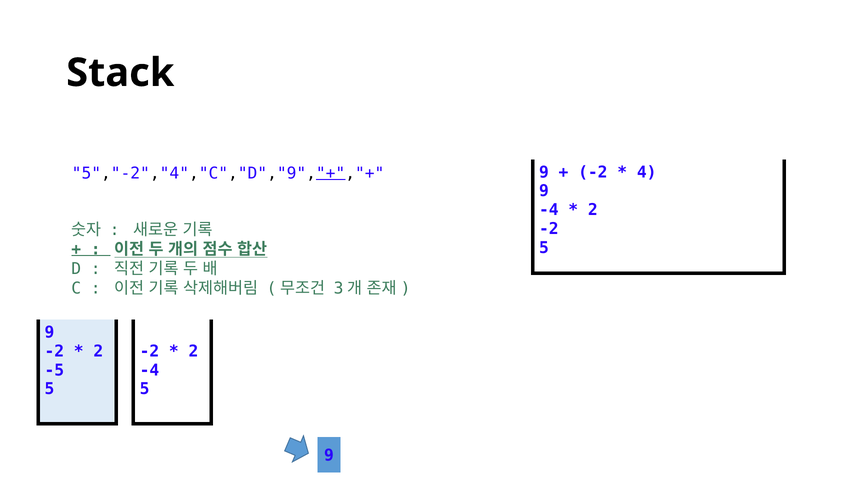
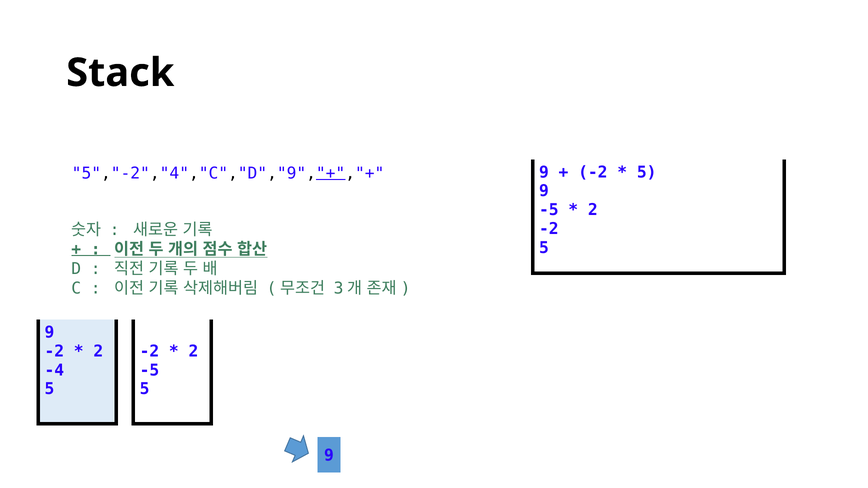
4: 4 -> 5 (647, 172)
-4: -4 -> -5 (549, 210)
-5: -5 -> -4 (54, 370)
-4: -4 -> -5 (149, 370)
